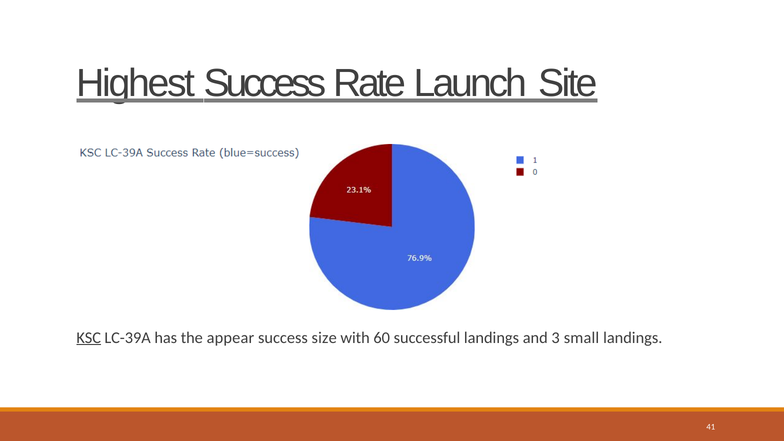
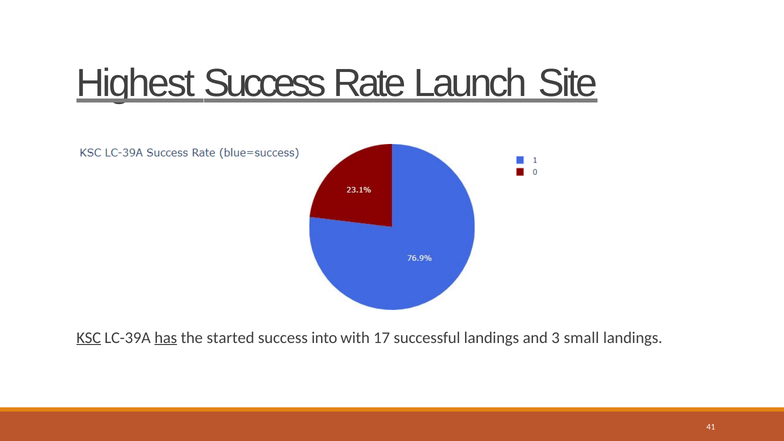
has underline: none -> present (166, 338)
appear: appear -> started (231, 338)
size: size -> into (324, 338)
60: 60 -> 17 (382, 338)
